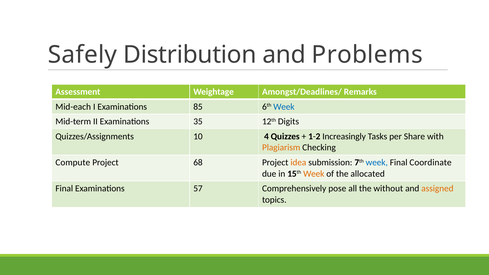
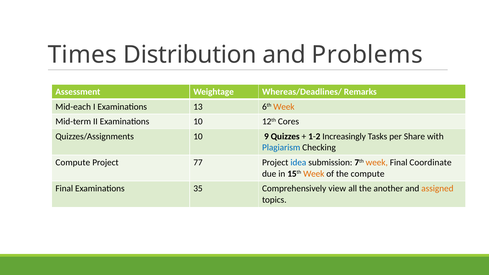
Safely: Safely -> Times (82, 55)
Amongst/Deadlines/: Amongst/Deadlines/ -> Whereas/Deadlines/ (302, 92)
85: 85 -> 13 (198, 107)
Week colour: blue -> orange (284, 107)
Examinations 35: 35 -> 10 (198, 122)
Digits: Digits -> Cores (288, 122)
4: 4 -> 9 (266, 136)
Plagiarism colour: orange -> blue (281, 148)
68: 68 -> 77 (198, 163)
idea colour: orange -> blue (298, 163)
week colour: blue -> orange (377, 163)
the allocated: allocated -> compute (368, 174)
57: 57 -> 35 (198, 189)
pose: pose -> view (337, 189)
without: without -> another (388, 189)
